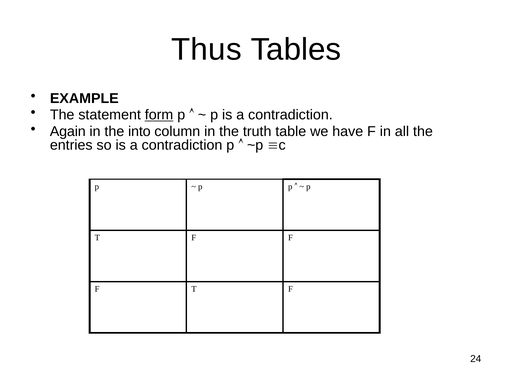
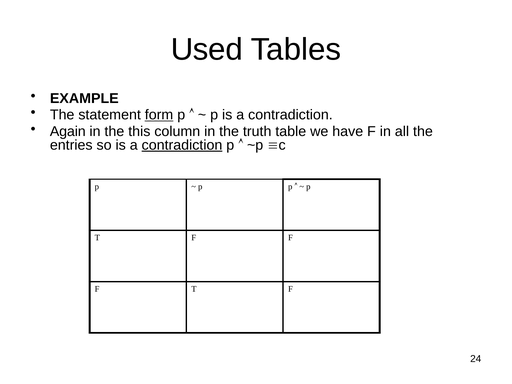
Thus: Thus -> Used (207, 50)
into: into -> this (139, 131)
contradiction underline: none -> present (182, 145)
